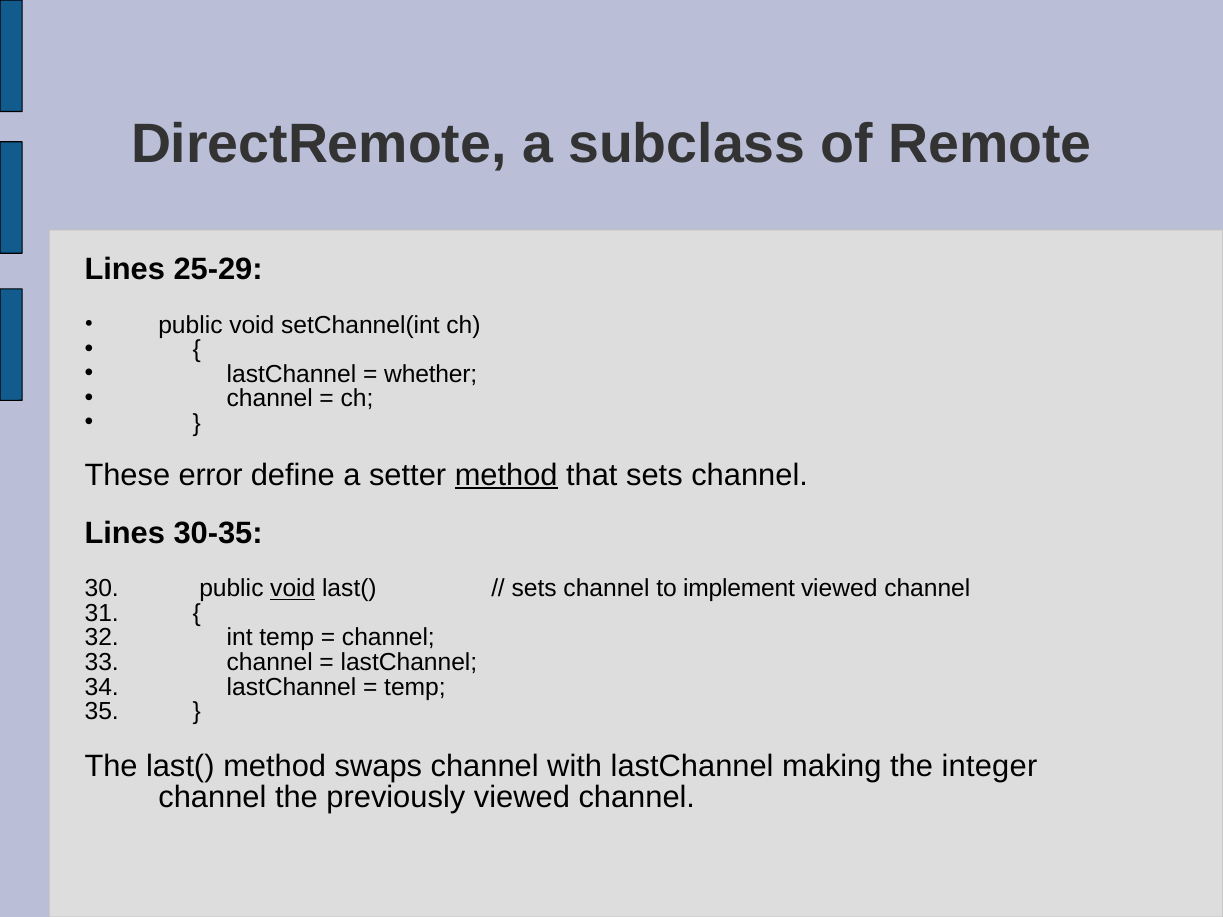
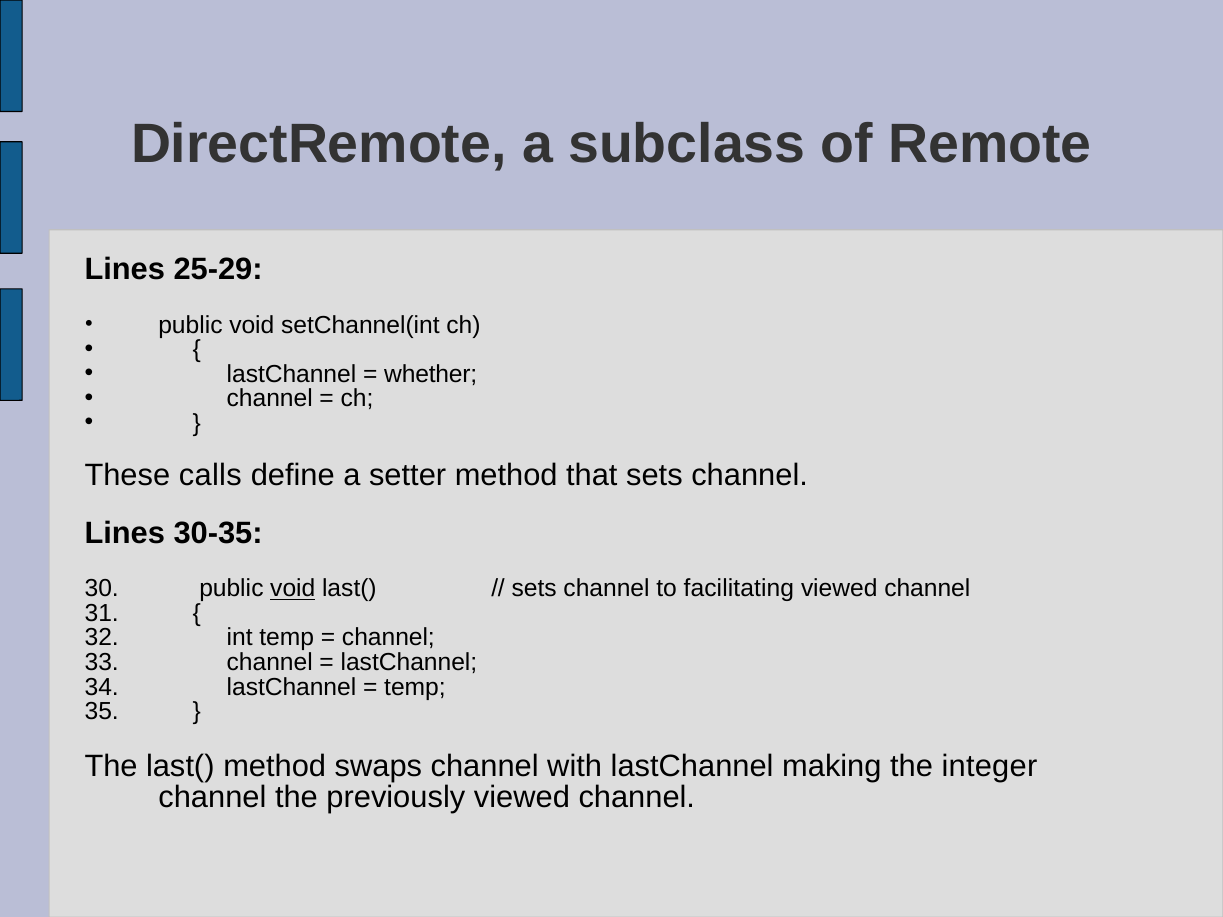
error: error -> calls (210, 475)
method underline: present -> none (506, 475)
implement: implement -> facilitating (739, 589)
